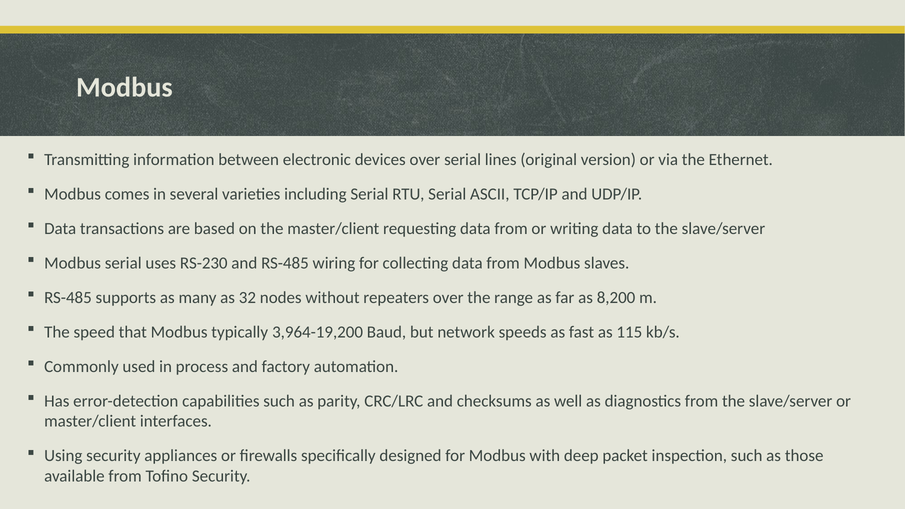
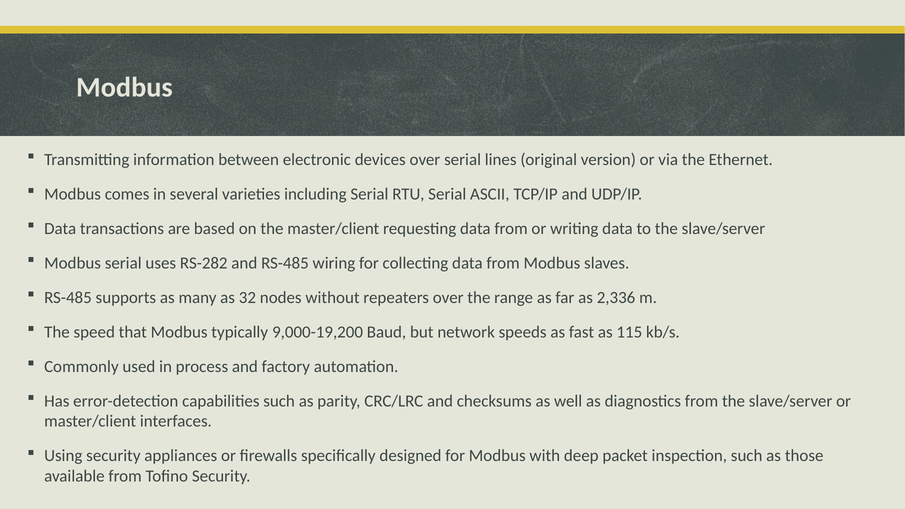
RS-230: RS-230 -> RS-282 (204, 263)
8,200: 8,200 -> 2,336 (616, 298)
3,964-19,200: 3,964-19,200 -> 9,000-19,200 (318, 332)
